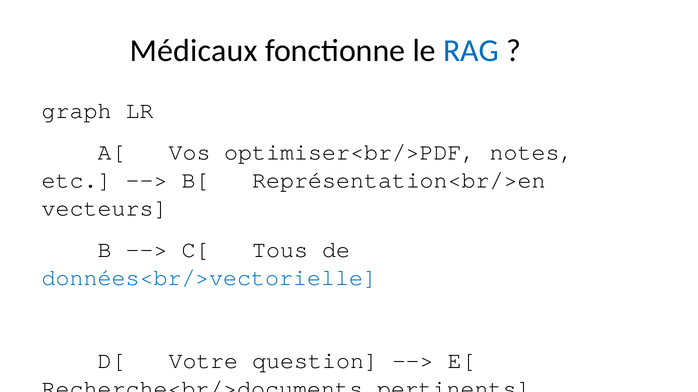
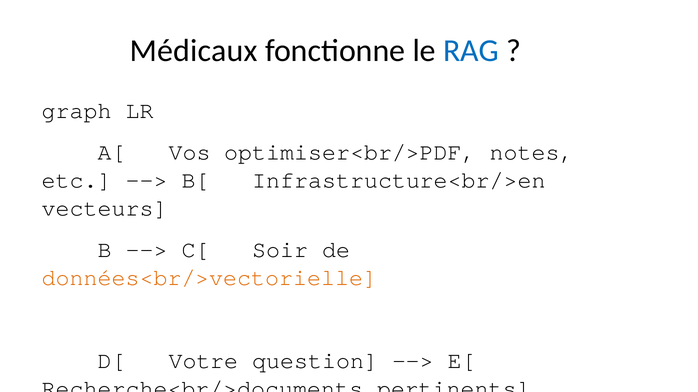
Représentation<br/>en: Représentation<br/>en -> Infrastructure<br/>en (399, 180)
Tous: Tous -> Soir (280, 250)
données<br/>vectorielle colour: blue -> orange (209, 278)
